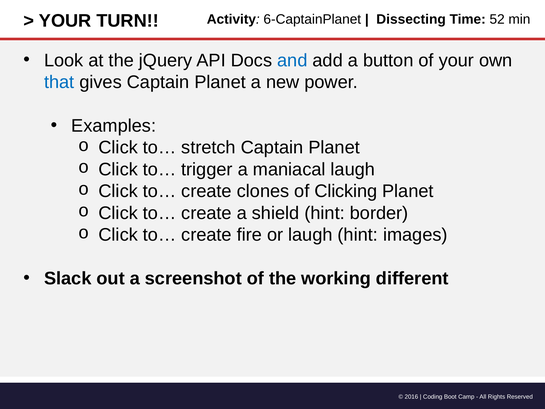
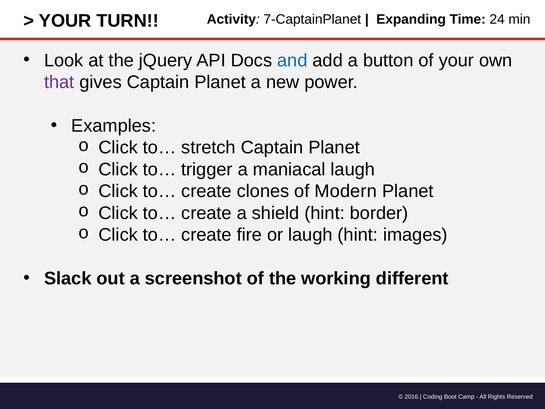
6-CaptainPlanet: 6-CaptainPlanet -> 7-CaptainPlanet (312, 19)
Dissecting: Dissecting -> Expanding (411, 19)
52: 52 -> 24 (497, 19)
that colour: blue -> purple (59, 82)
Clicking: Clicking -> Modern (346, 191)
